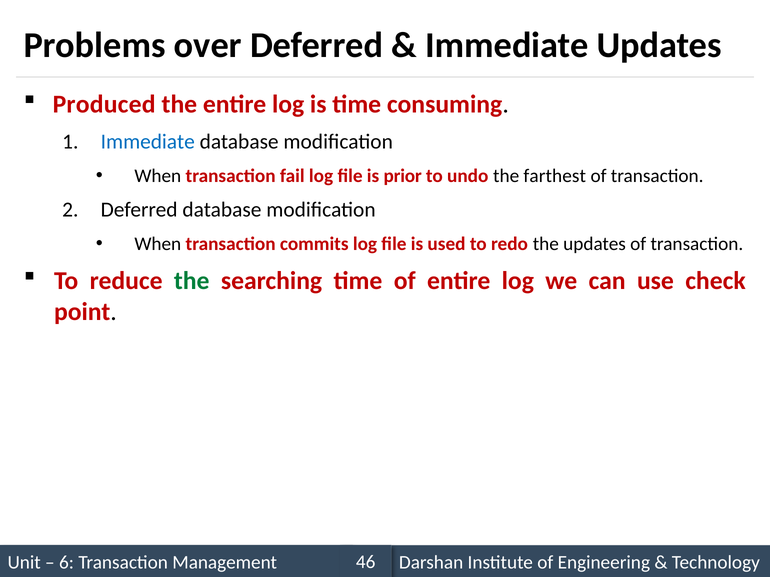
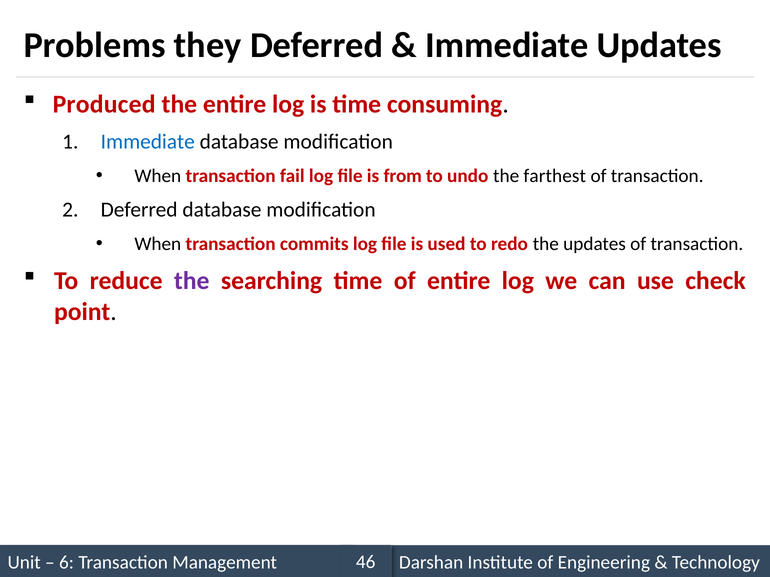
over: over -> they (208, 45)
prior: prior -> from (403, 176)
the colour: green -> purple (192, 281)
